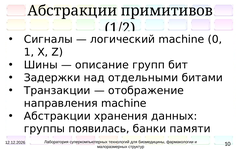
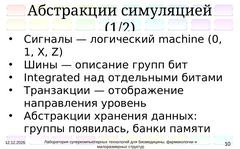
примитивов: примитивов -> симуляцией (167, 11)
Задержки: Задержки -> Integrated (52, 78)
направления machine: machine -> уровень (124, 104)
